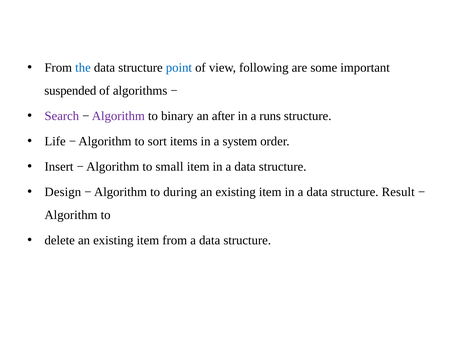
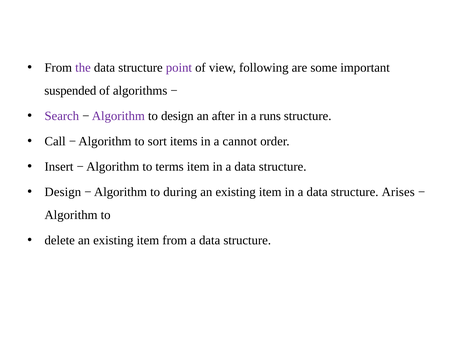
the colour: blue -> purple (83, 68)
point colour: blue -> purple (179, 68)
to binary: binary -> design (177, 116)
Life: Life -> Call (55, 142)
system: system -> cannot (240, 142)
small: small -> terms (170, 167)
Result: Result -> Arises (398, 193)
